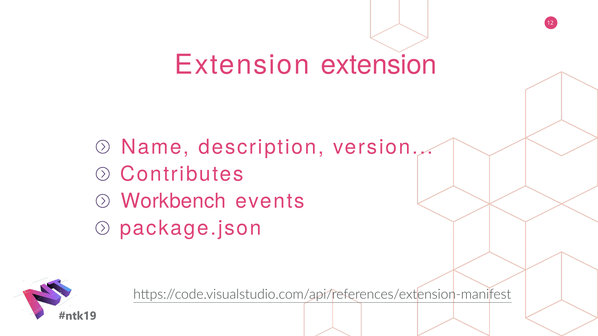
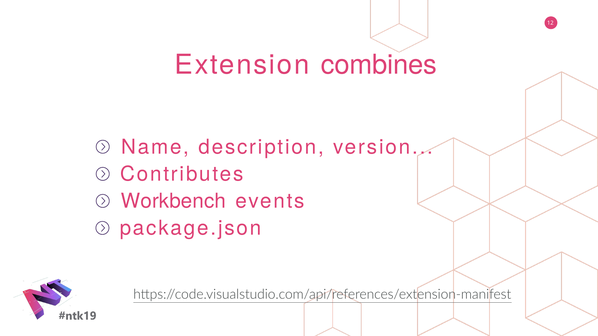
Extension extension: extension -> combines (379, 65)
